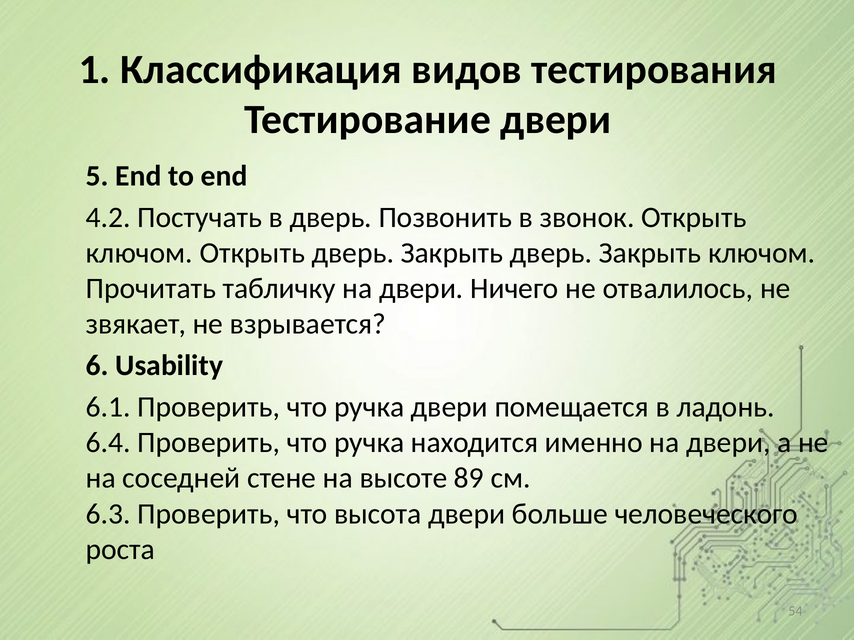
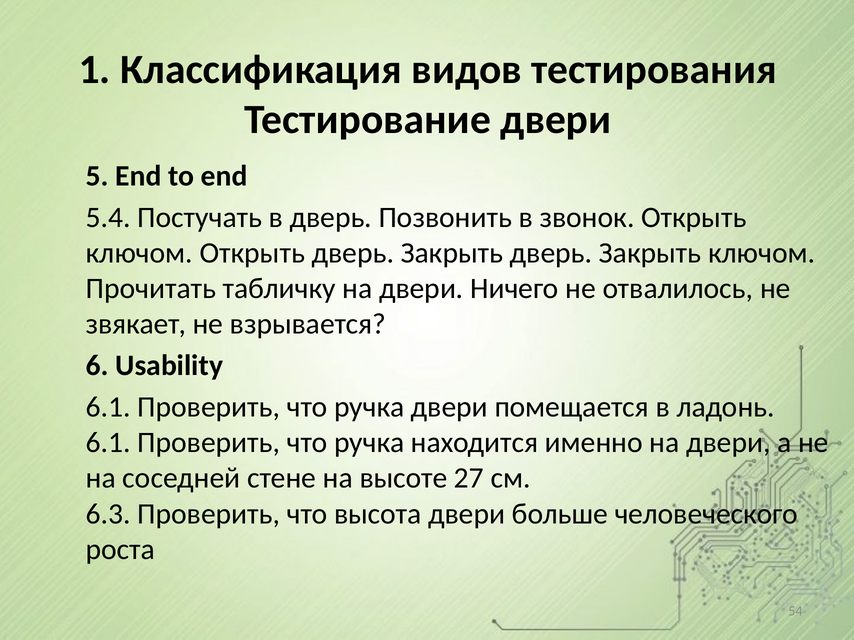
4.2: 4.2 -> 5.4 (108, 218)
6.4: 6.4 -> 6.1 (108, 443)
89: 89 -> 27 (469, 479)
